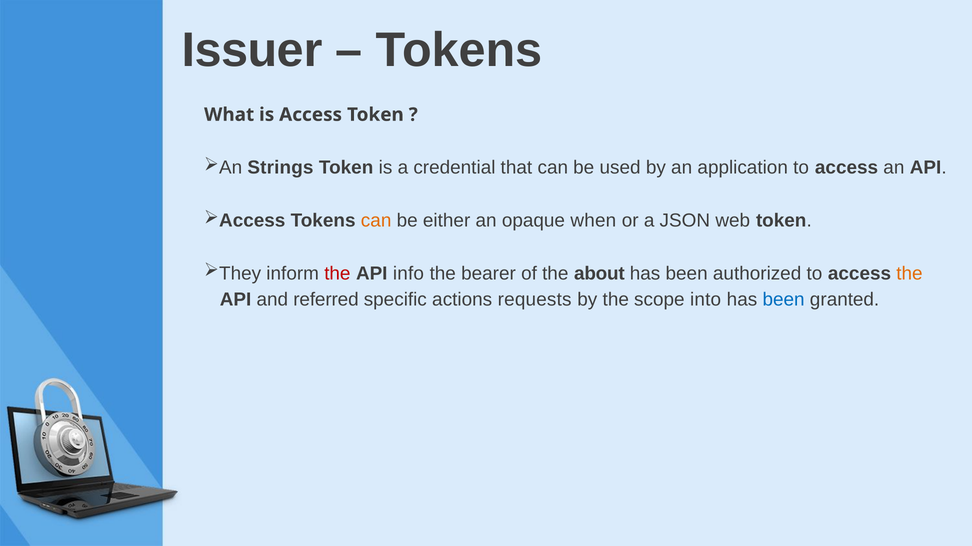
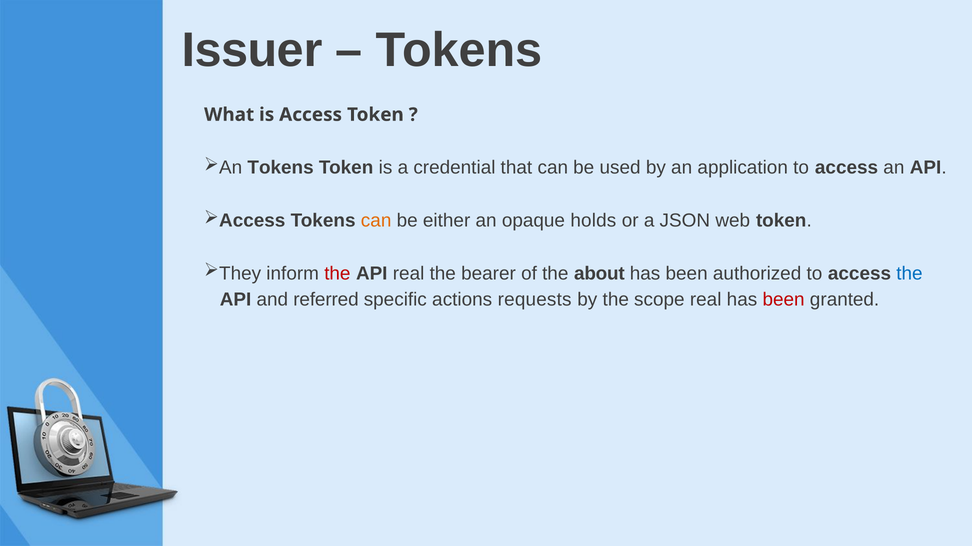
Strings: Strings -> Tokens (281, 168)
when: when -> holds (593, 221)
API info: info -> real (409, 274)
the colour: orange -> blue (909, 274)
scope into: into -> real (706, 300)
been colour: blue -> red (784, 300)
